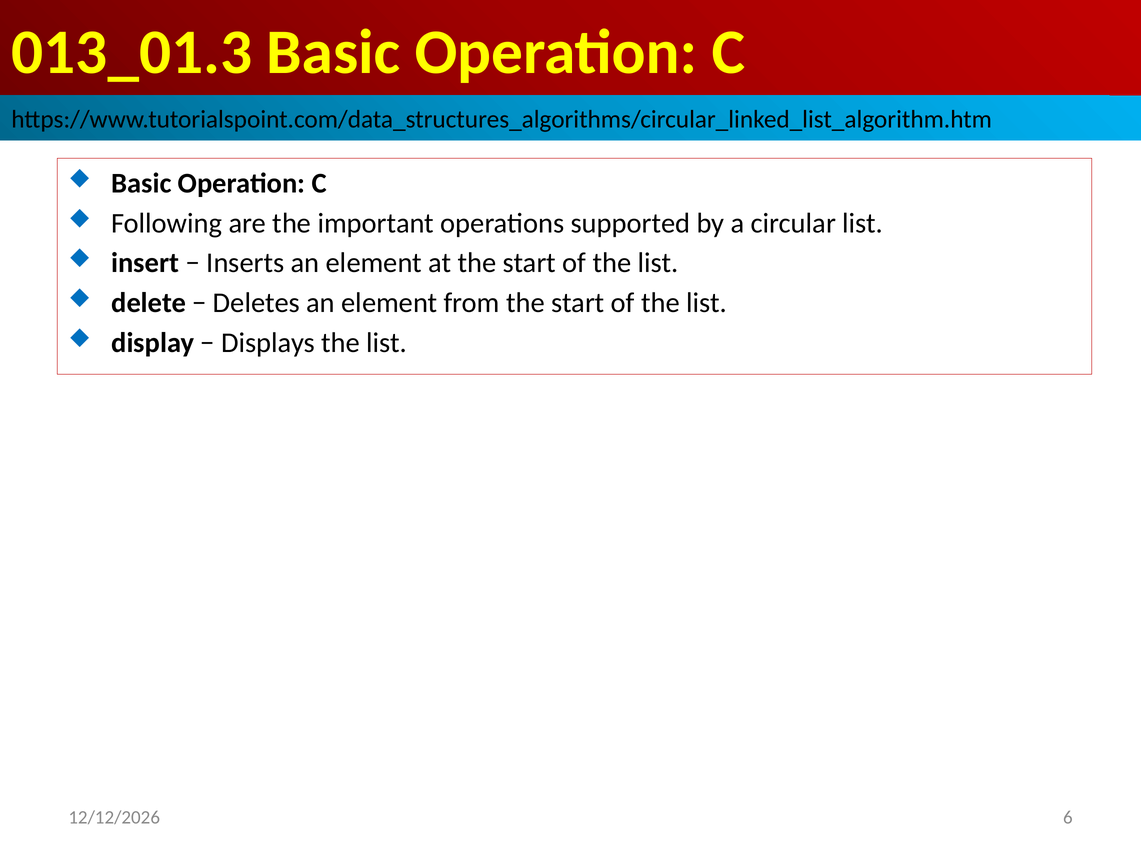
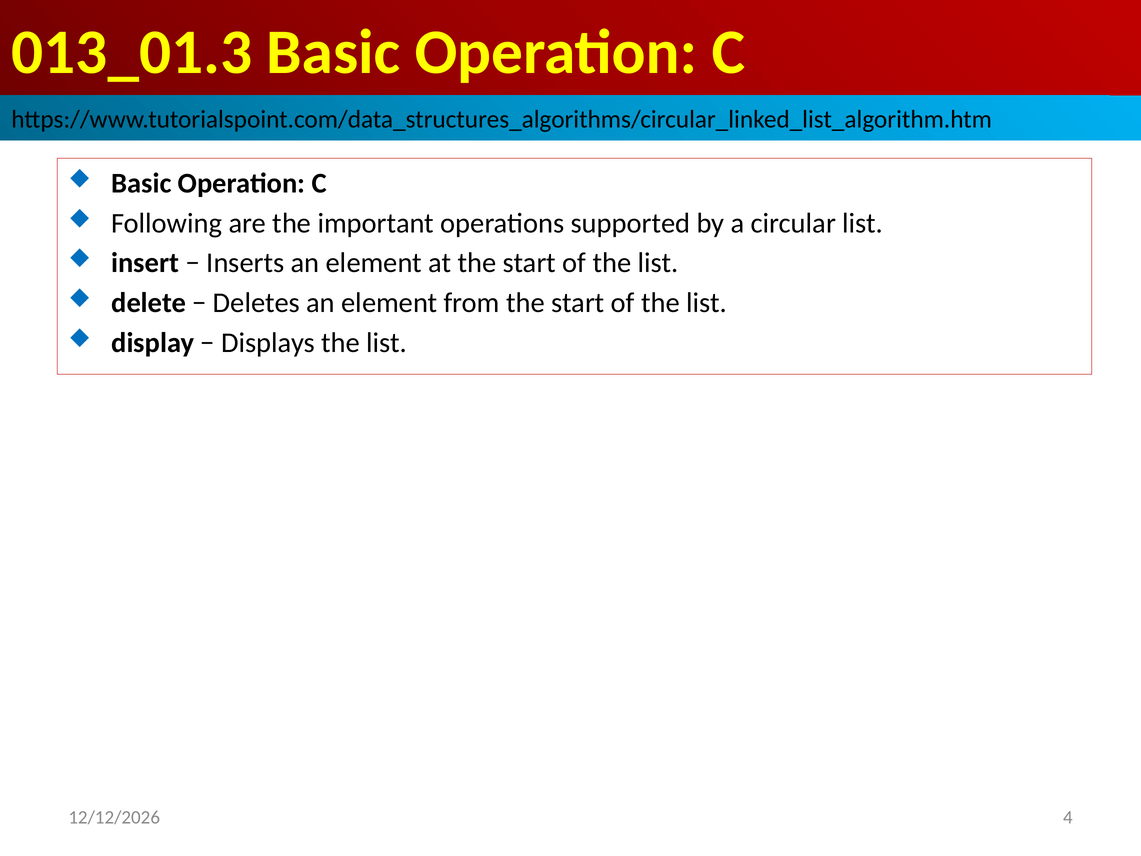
6: 6 -> 4 (1068, 817)
